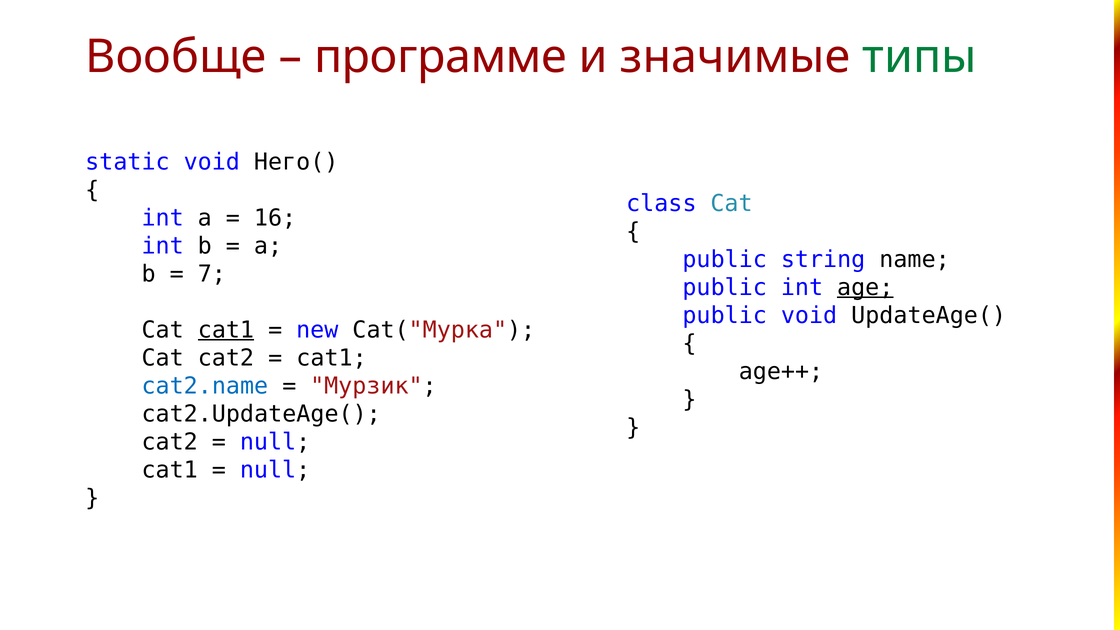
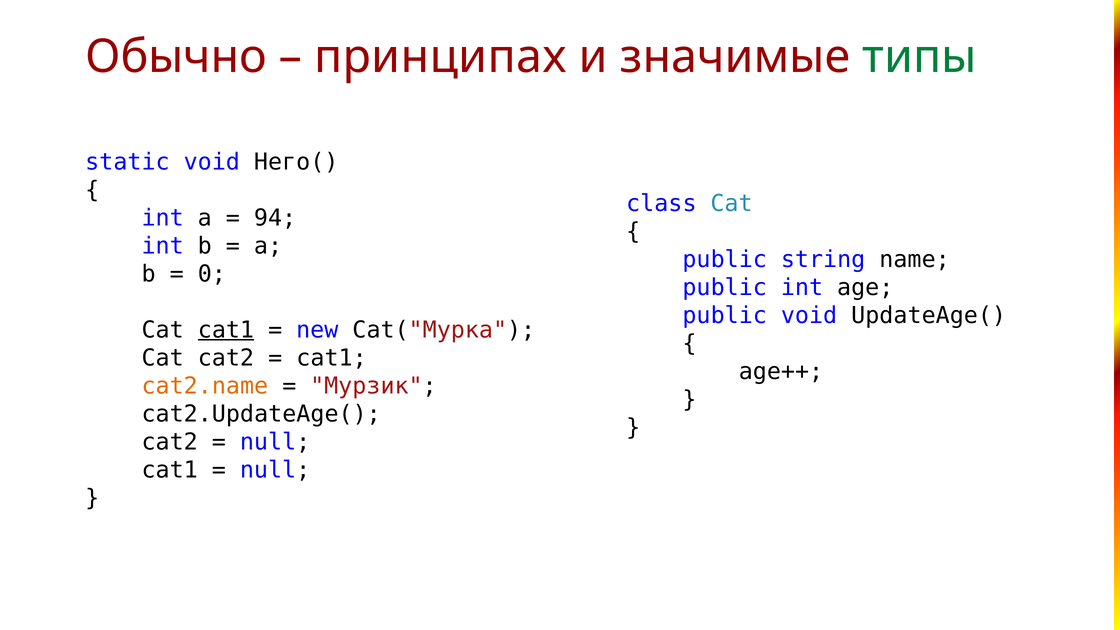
Вообще: Вообще -> Обычно (176, 57)
программе: программе -> принципах (440, 57)
16: 16 -> 94 (275, 218)
7: 7 -> 0 (212, 274)
age underline: present -> none (865, 287)
cat2.name colour: blue -> orange (205, 386)
